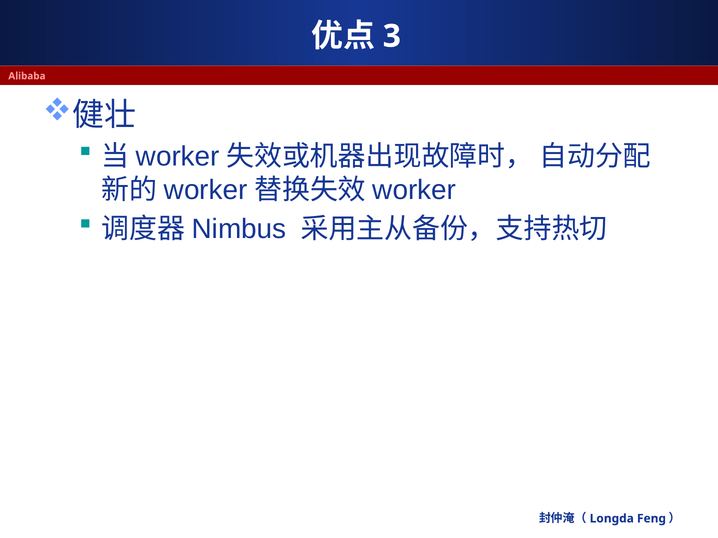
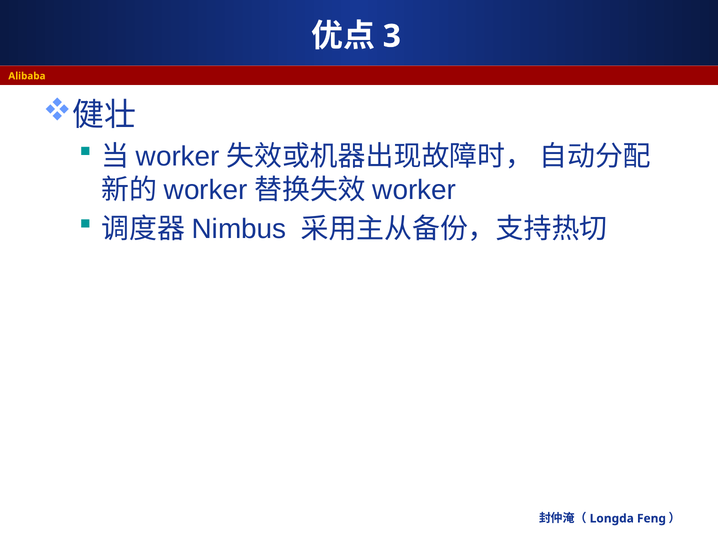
Alibaba colour: pink -> yellow (27, 76)
